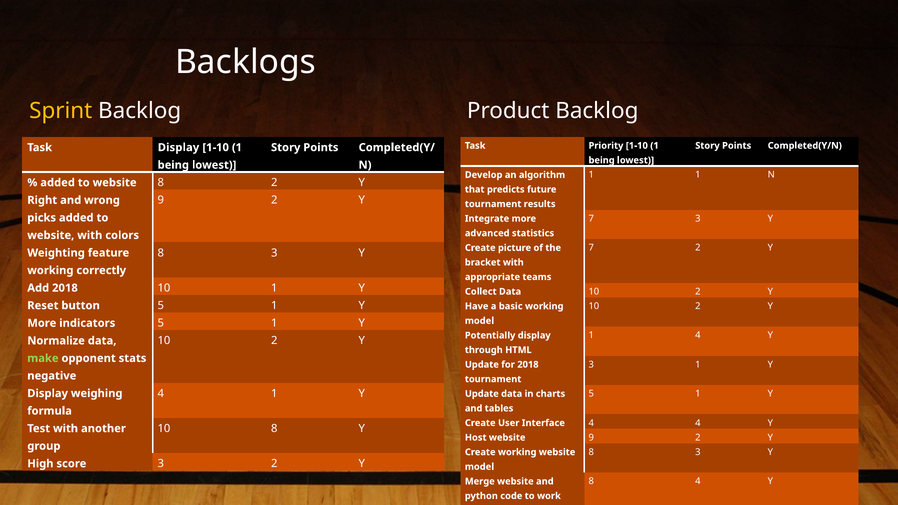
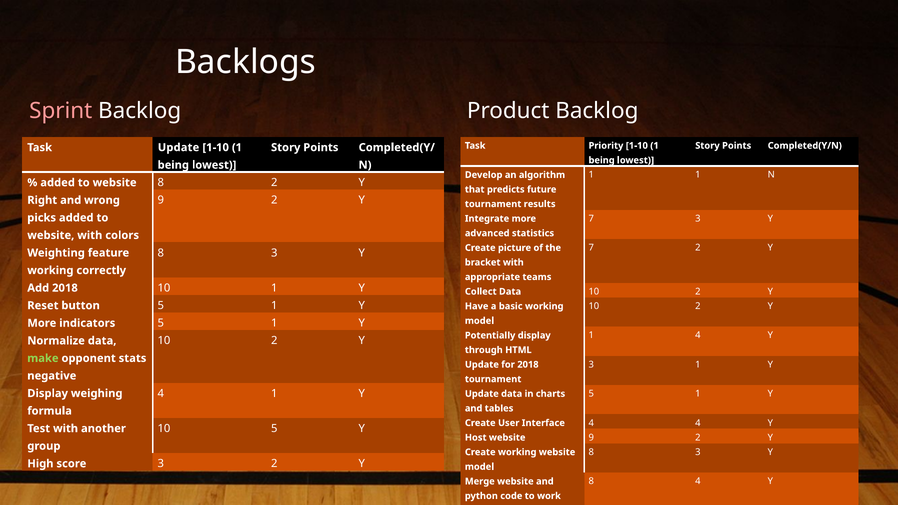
Sprint colour: yellow -> pink (61, 111)
Task Display: Display -> Update (179, 147)
10 8: 8 -> 5 (274, 429)
